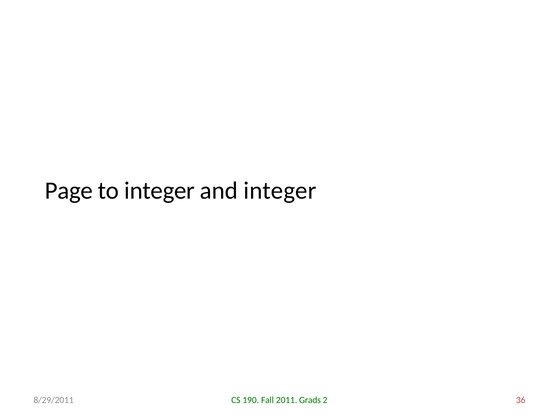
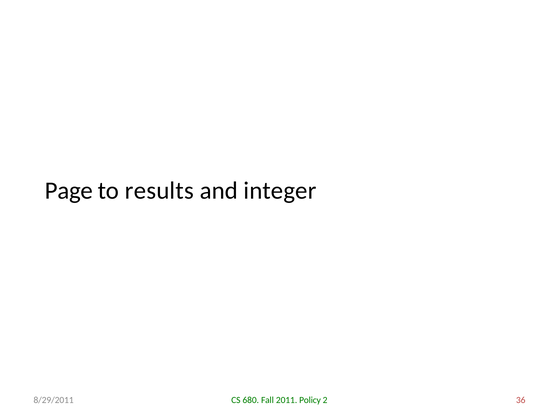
to integer: integer -> results (159, 191)
190: 190 -> 680 (251, 400)
Grads: Grads -> Policy (310, 400)
